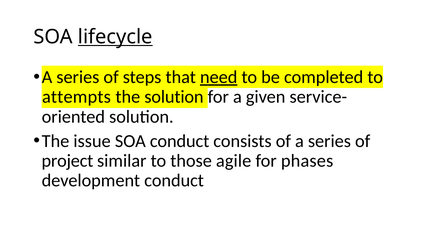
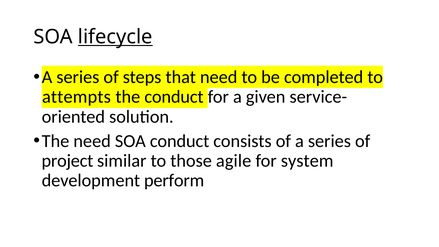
need underline: present -> none (219, 77)
the solution: solution -> conduct (174, 97)
The issue: issue -> need (92, 141)
phases: phases -> system (307, 161)
development conduct: conduct -> perform (174, 180)
